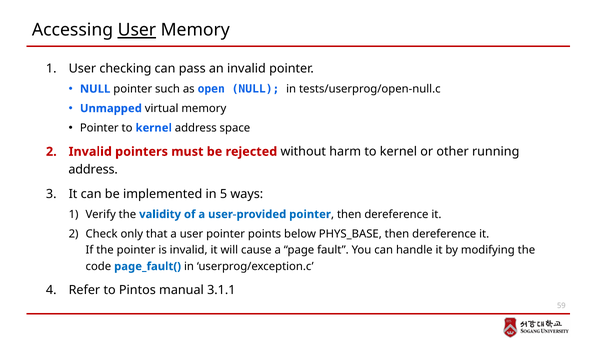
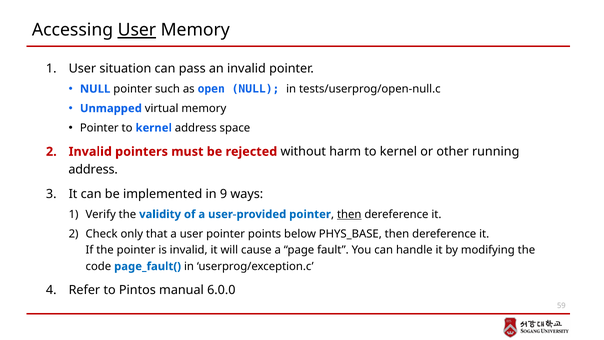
checking: checking -> situation (125, 69)
5: 5 -> 9 (224, 194)
then underline: none -> present (349, 214)
3.1.1: 3.1.1 -> 6.0.0 (221, 290)
